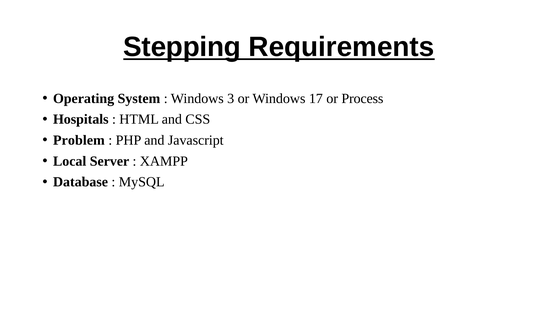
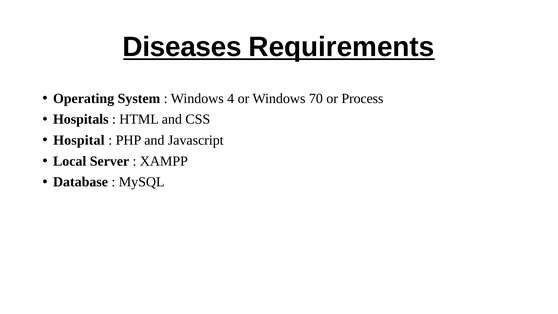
Stepping: Stepping -> Diseases (182, 47)
3: 3 -> 4 (231, 98)
17: 17 -> 70 (316, 98)
Problem: Problem -> Hospital (79, 140)
